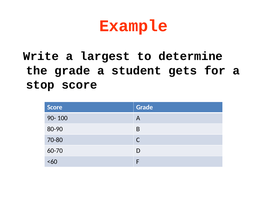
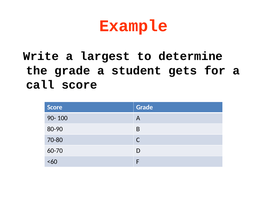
stop: stop -> call (40, 84)
